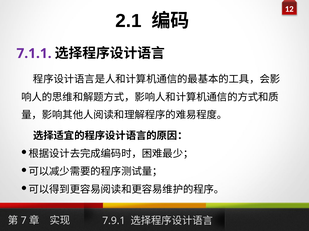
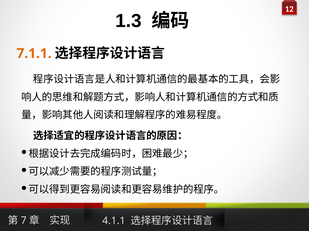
2.1: 2.1 -> 1.3 (129, 21)
7.1.1 colour: purple -> orange (34, 54)
7.9.1: 7.9.1 -> 4.1.1 (114, 221)
